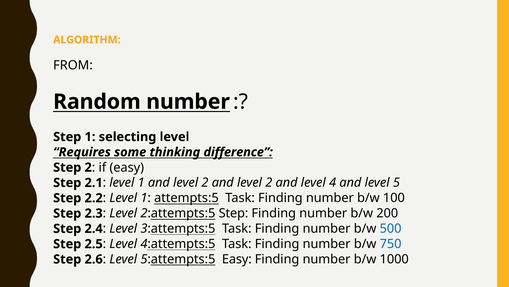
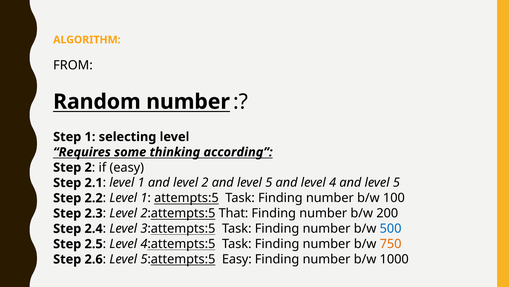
difference: difference -> according (238, 152)
2 and level 2: 2 -> 5 (269, 182)
2:attempts:5 Step: Step -> That (234, 213)
750 colour: blue -> orange (391, 243)
